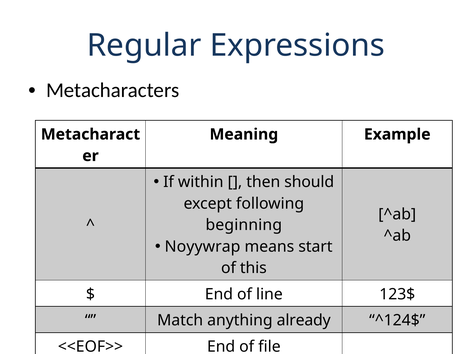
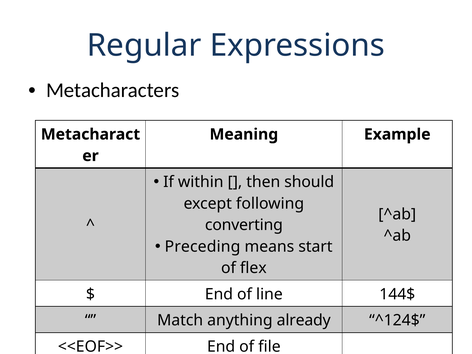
beginning: beginning -> converting (244, 225)
Noyywrap: Noyywrap -> Preceding (203, 247)
this: this -> flex (253, 268)
123$: 123$ -> 144$ (397, 294)
